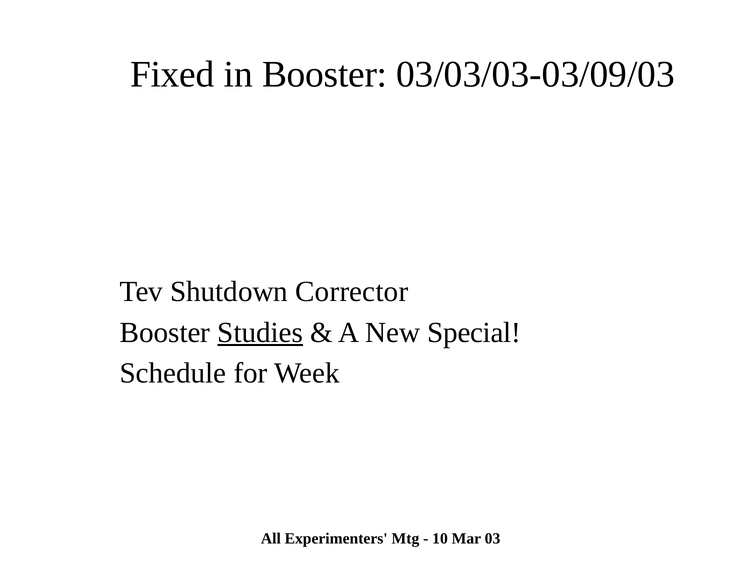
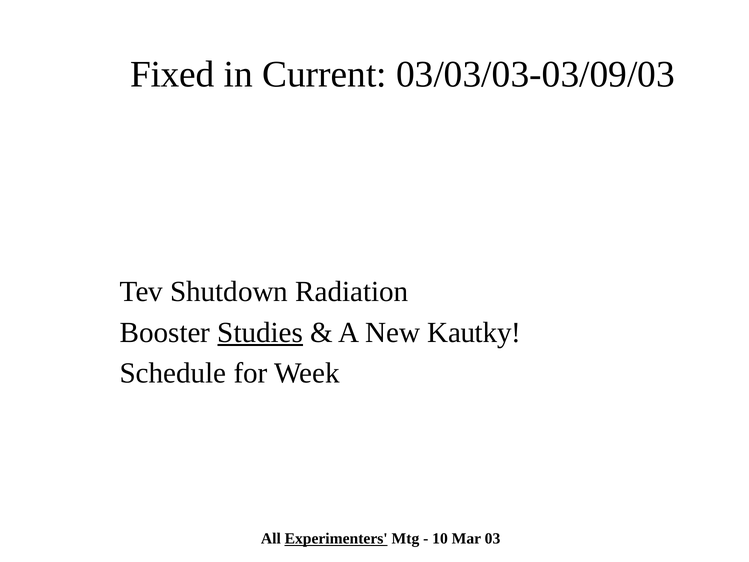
in Booster: Booster -> Current (324, 74)
Corrector: Corrector -> Radiation (352, 292)
Special: Special -> Kautky (474, 332)
Experimenters underline: none -> present (336, 538)
